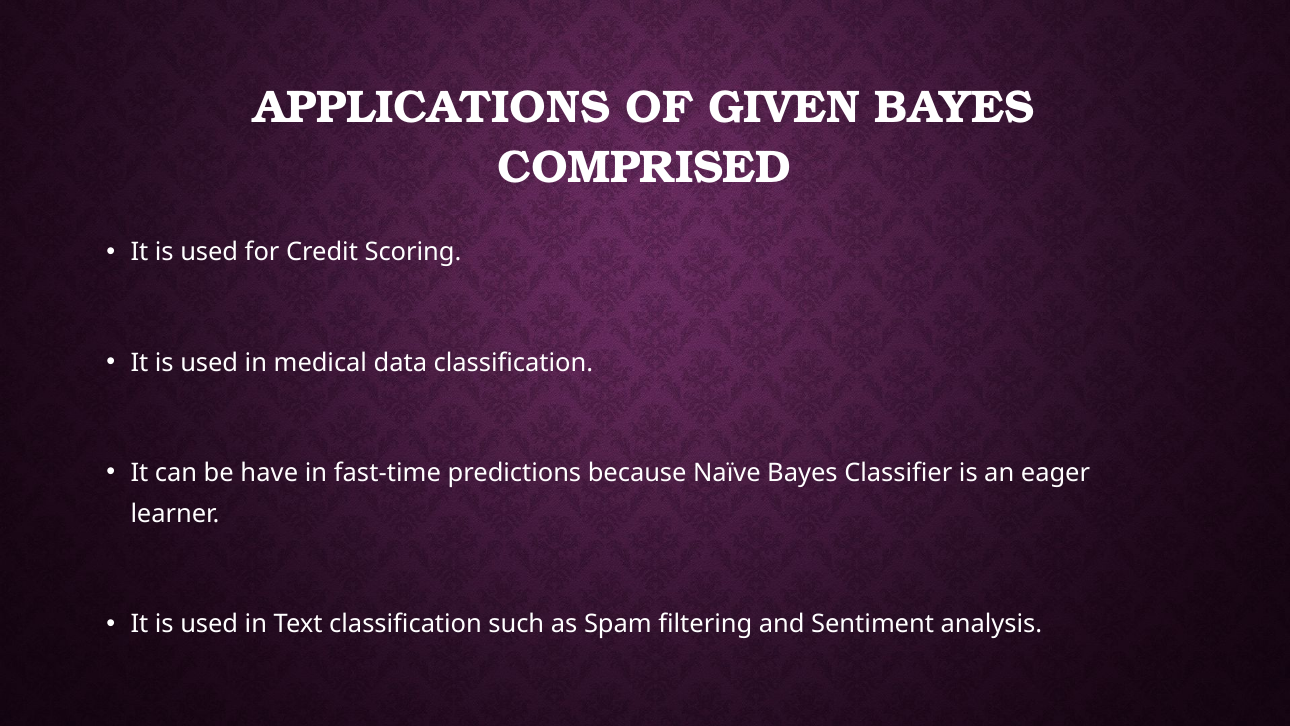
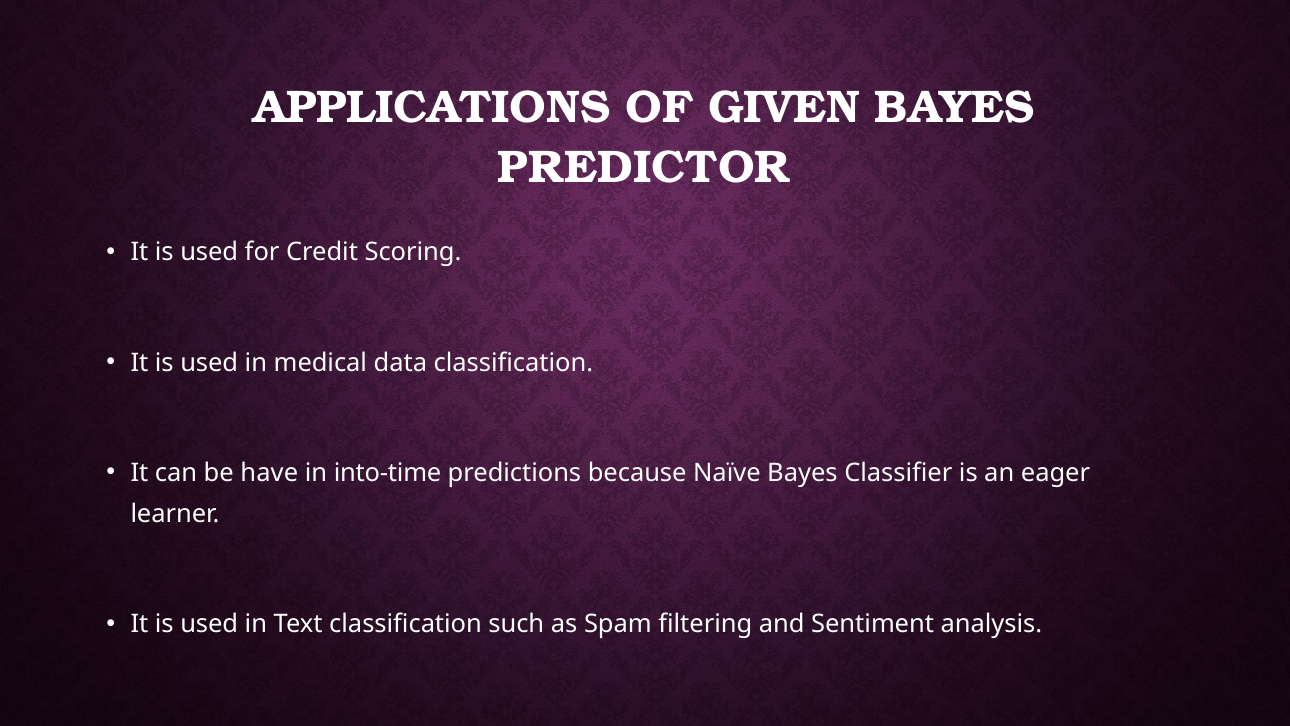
COMPRISED: COMPRISED -> PREDICTOR (644, 167)
fast-time: fast-time -> into-time (388, 473)
